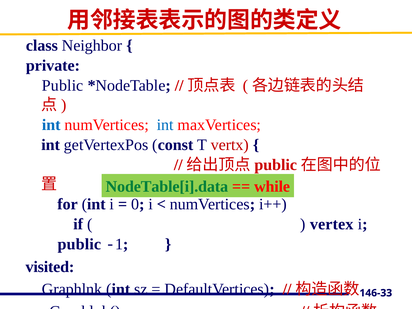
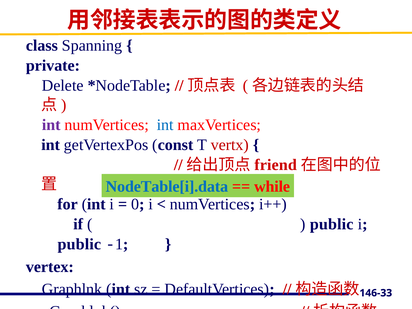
Neighbor: Neighbor -> Spanning (92, 46)
Public: Public -> Delete (63, 86)
int colour: blue -> purple (51, 125)
public: public -> friend (276, 165)
NodeTable[i].data colour: green -> blue (167, 187)
vertex: vertex -> public (332, 224)
visited: visited -> vertex (50, 267)
